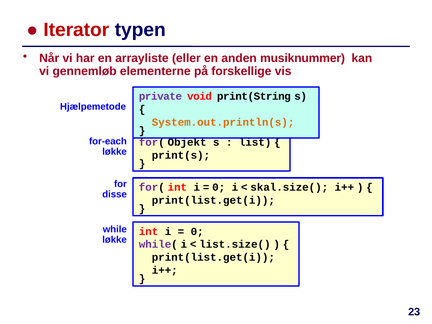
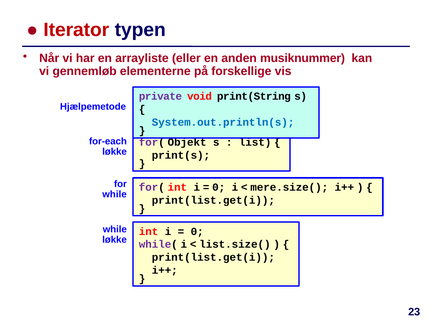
System.out.println(s colour: orange -> blue (223, 122)
skal.size(: skal.size( -> mere.size( (289, 187)
disse: disse -> while (115, 194)
